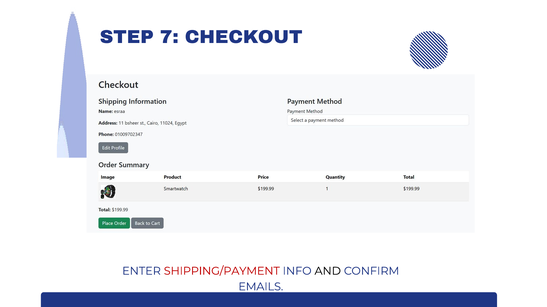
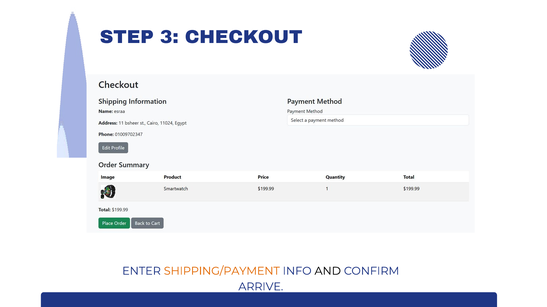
7: 7 -> 3 (169, 37)
SHIPPING/PAYMENT colour: red -> orange (222, 272)
EMAILS: EMAILS -> ARRIVE (261, 287)
